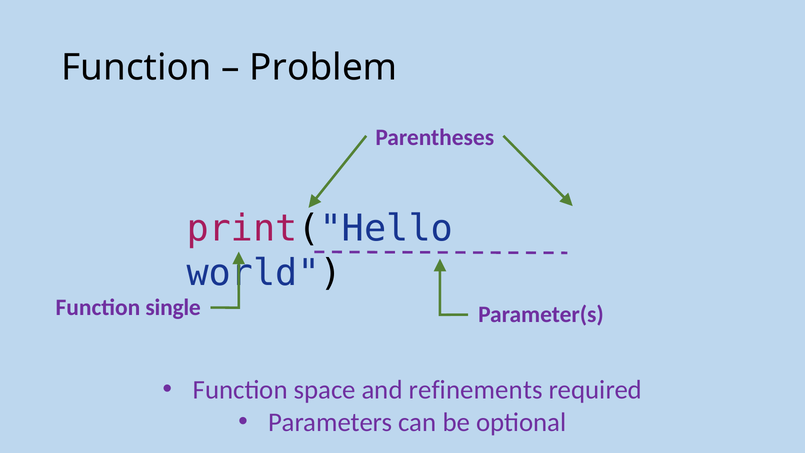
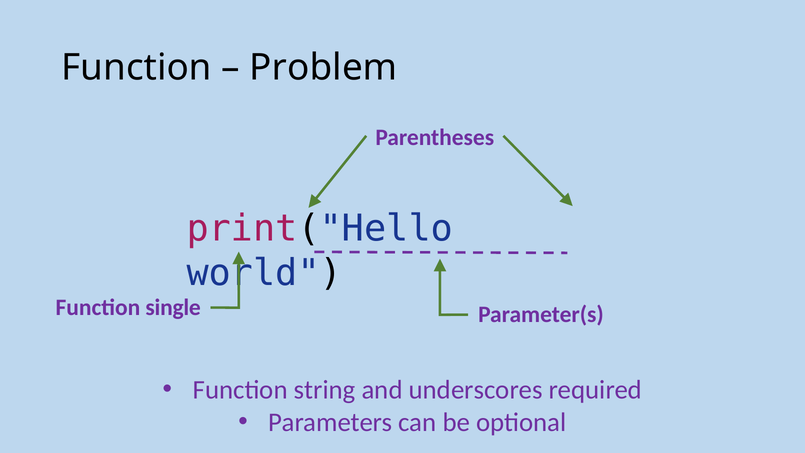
space: space -> string (325, 390)
refinements: refinements -> underscores (476, 390)
